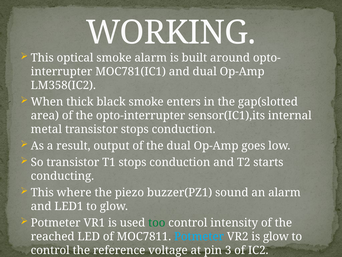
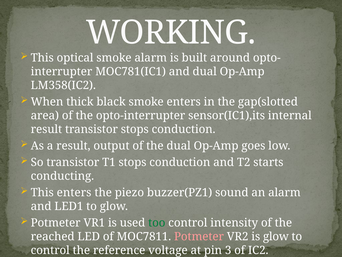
metal: metal -> result (46, 129)
This where: where -> enters (74, 192)
Potmeter colour: light blue -> pink (199, 236)
